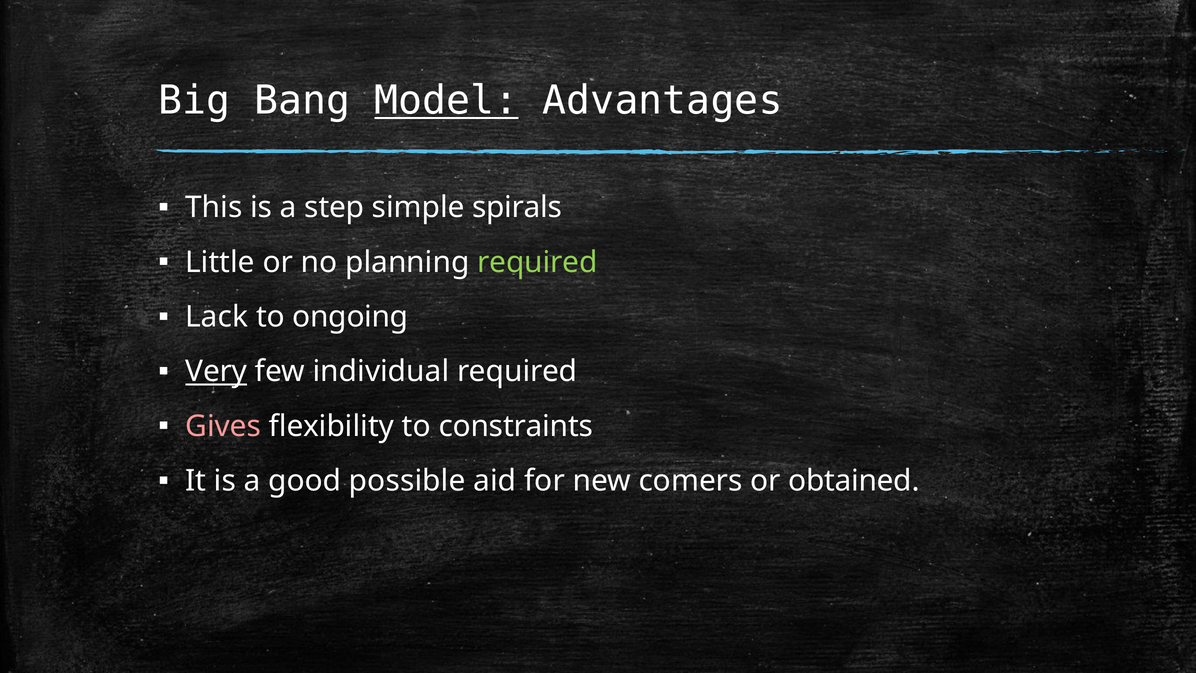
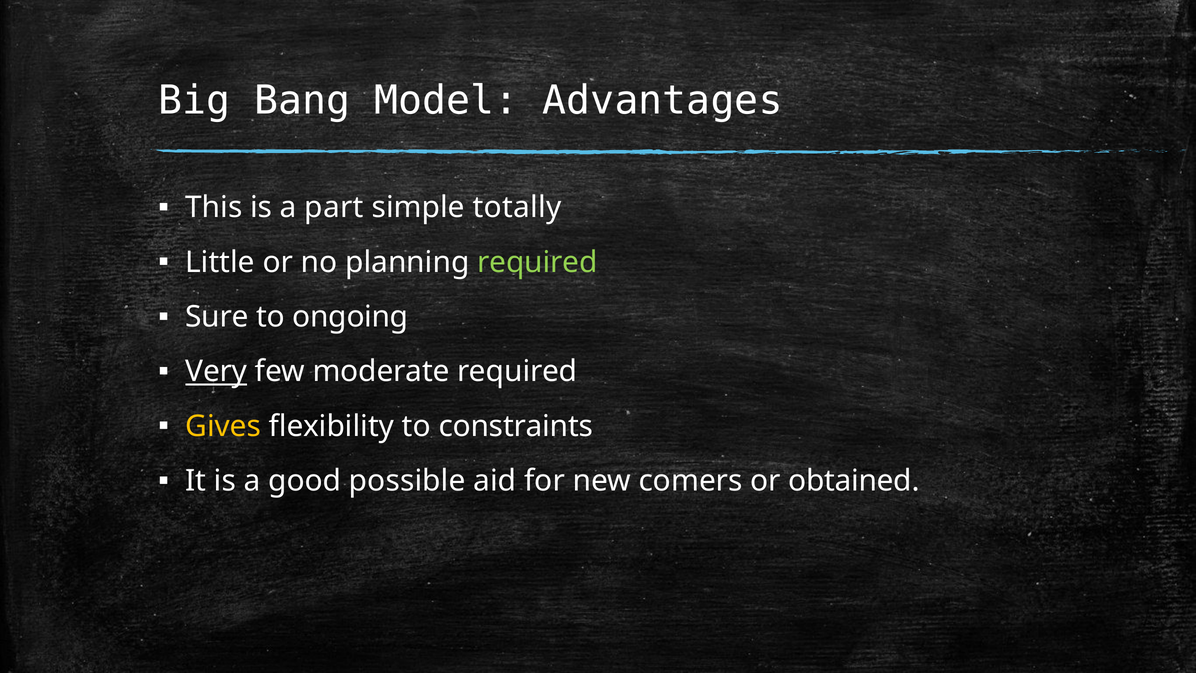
Model underline: present -> none (446, 101)
step: step -> part (334, 207)
spirals: spirals -> totally (517, 207)
Lack: Lack -> Sure (217, 317)
individual: individual -> moderate (381, 372)
Gives colour: pink -> yellow (223, 426)
